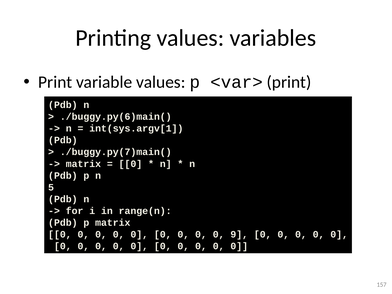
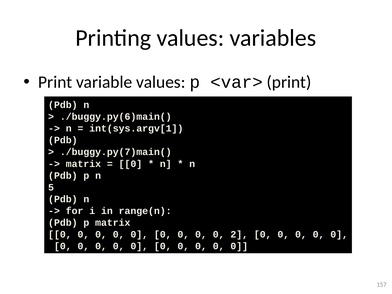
9: 9 -> 2 (239, 234)
